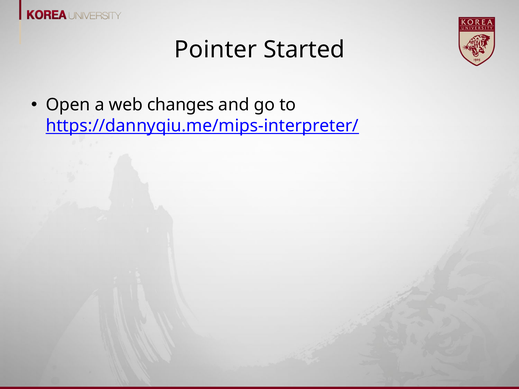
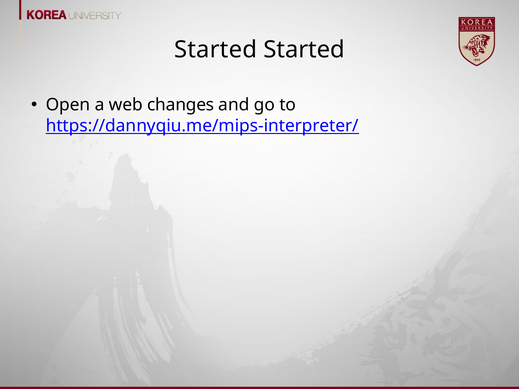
Pointer: Pointer -> Started (216, 50)
